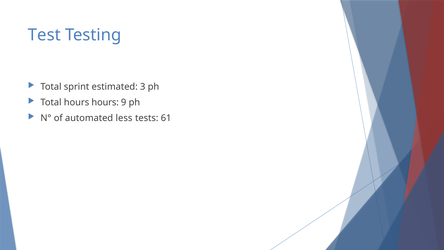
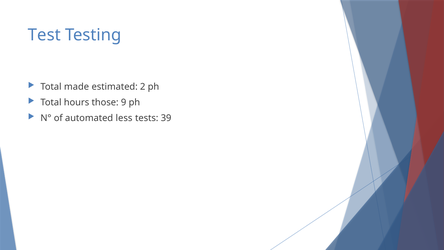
sprint: sprint -> made (77, 87)
3: 3 -> 2 (143, 87)
hours hours: hours -> those (105, 102)
61: 61 -> 39 (166, 118)
